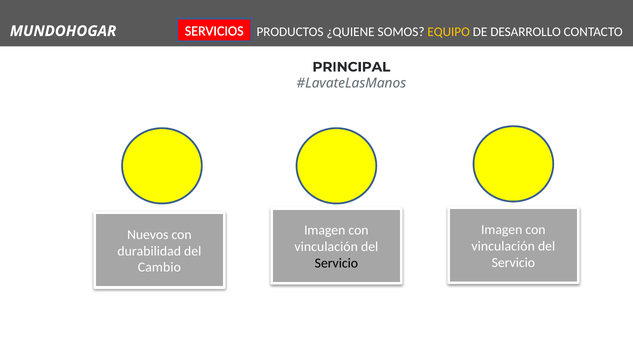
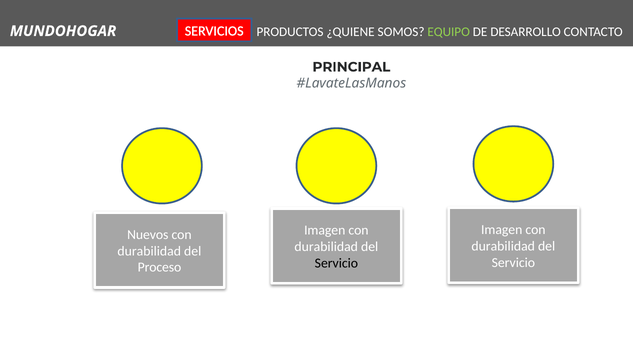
EQUIPO colour: yellow -> light green (449, 32)
vinculación: vinculación -> durabilidad (503, 246)
vinculación: vinculación -> durabilidad (326, 247)
Cambio: Cambio -> Proceso (159, 267)
